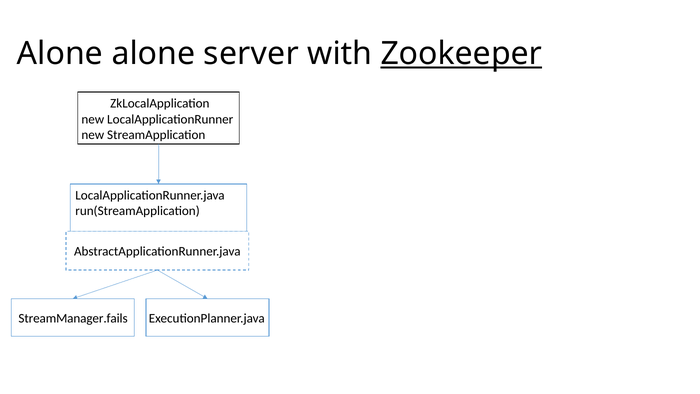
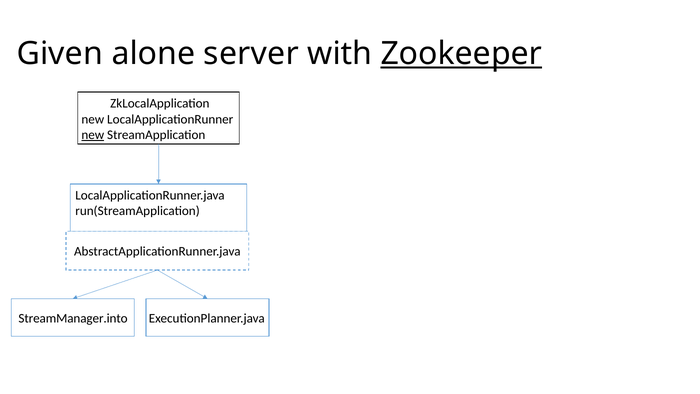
Alone: Alone -> Given (60, 54)
new underline: none -> present (93, 135)
StreamManager.fails: StreamManager.fails -> StreamManager.into (73, 318)
